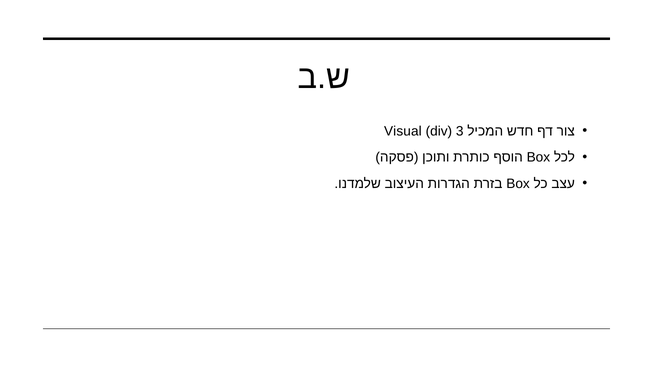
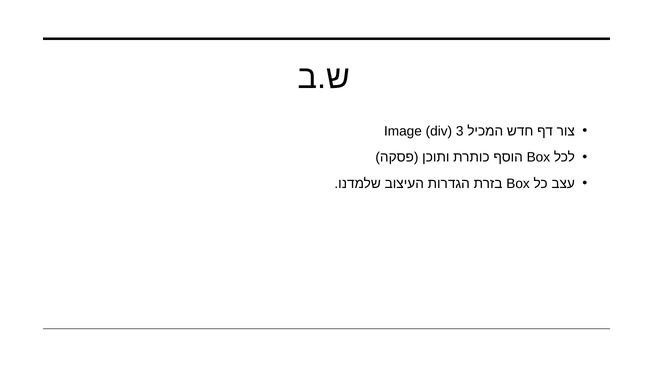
Visual: Visual -> Image (403, 131)
